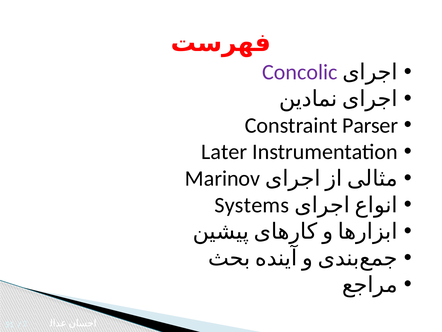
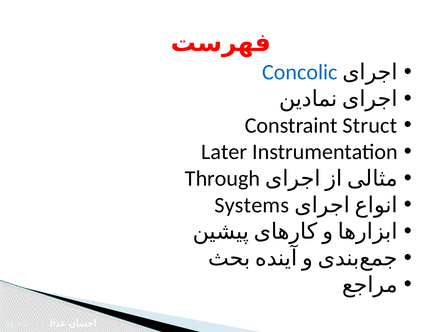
Concolic colour: purple -> blue (300, 72)
Parser: Parser -> Struct (370, 125)
Marinov: Marinov -> Through (223, 178)
